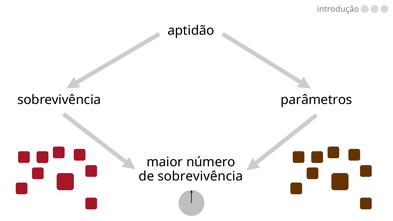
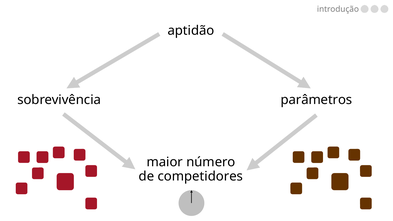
de sobrevivência: sobrevivência -> competidores (200, 176)
